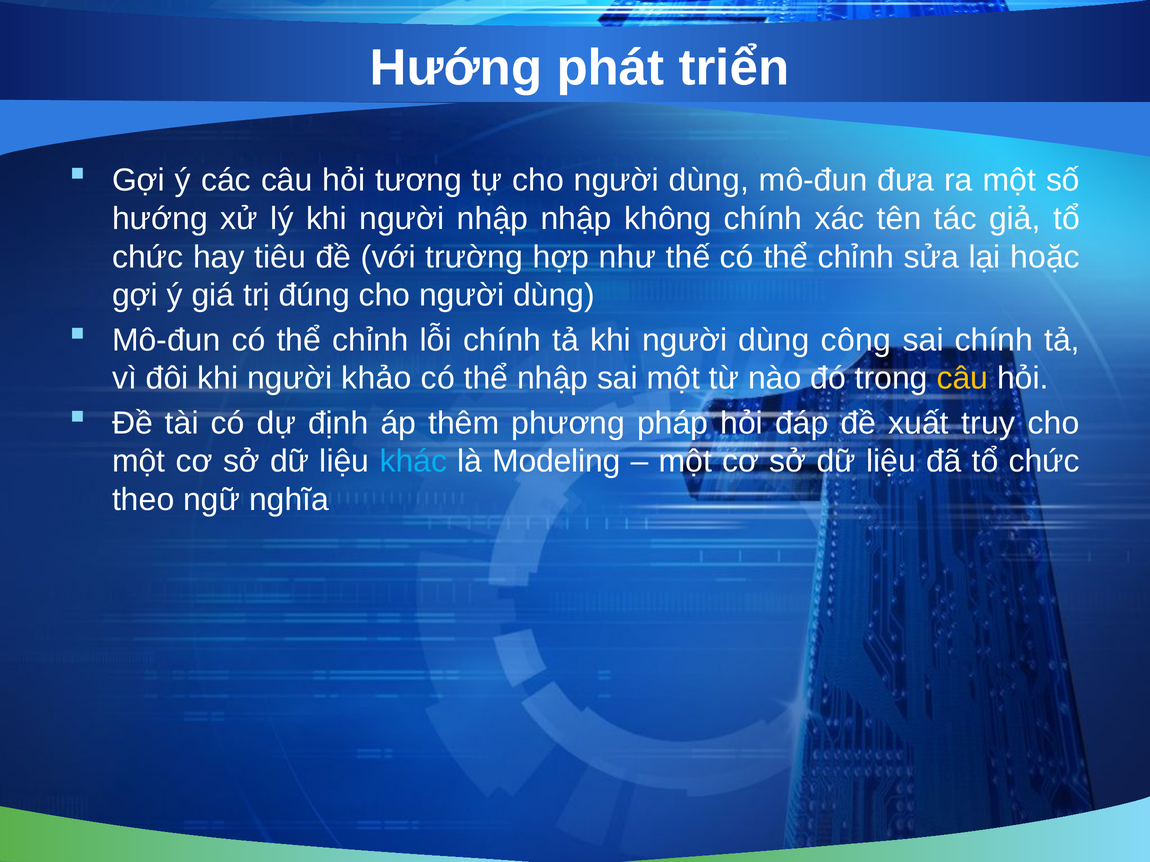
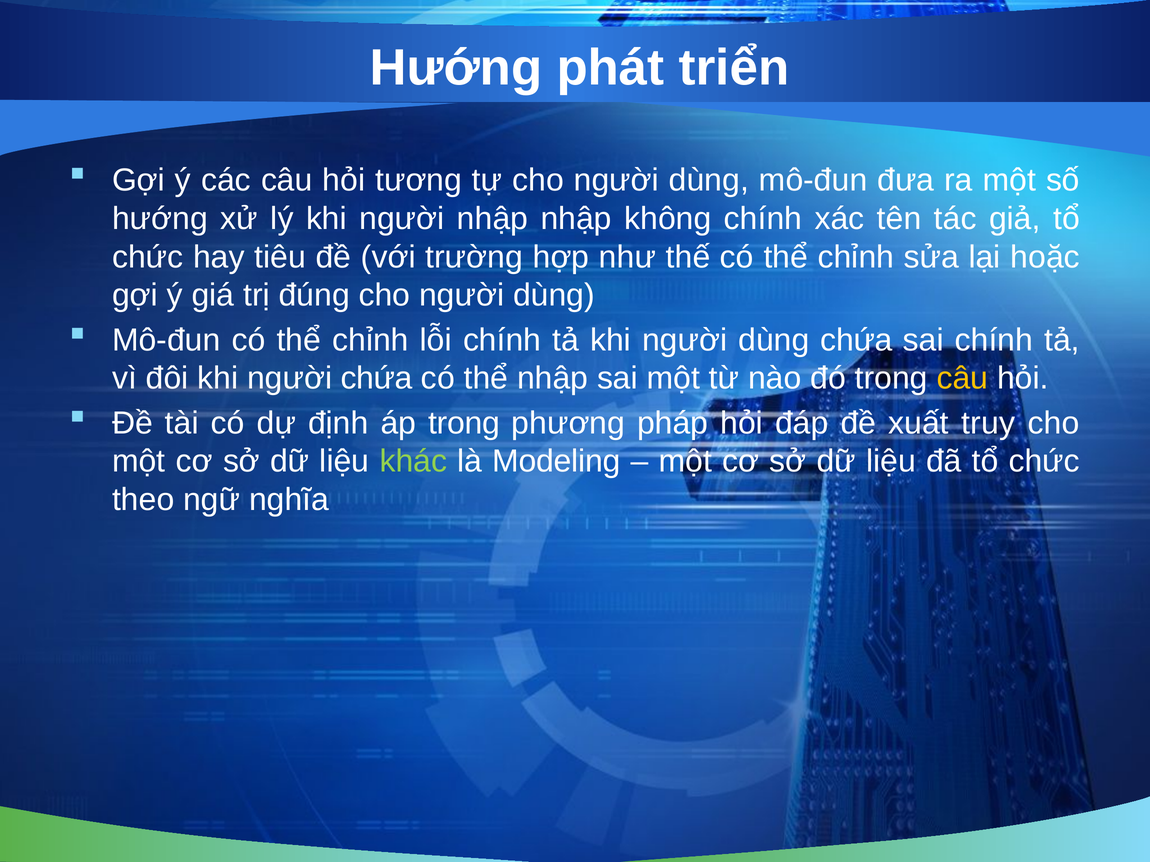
dùng công: công -> chứa (856, 340)
người khảo: khảo -> chứa (377, 379)
áp thêm: thêm -> trong (464, 423)
khác colour: light blue -> light green (413, 462)
